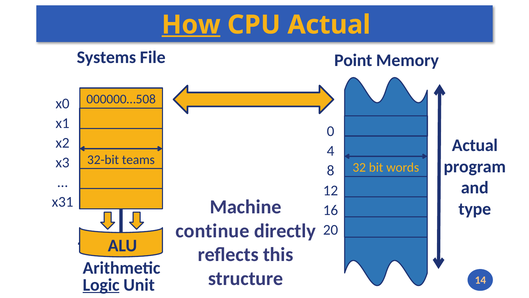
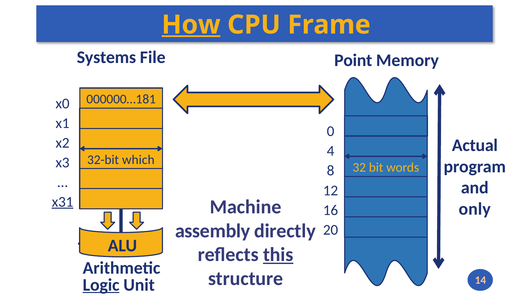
CPU Actual: Actual -> Frame (329, 25)
000000…508: 000000…508 -> 000000…181 (121, 99)
teams: teams -> which (138, 159)
x31 underline: none -> present (63, 202)
type: type -> only (475, 209)
continue: continue -> assembly (213, 231)
this underline: none -> present (278, 254)
